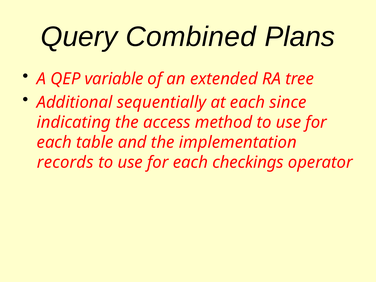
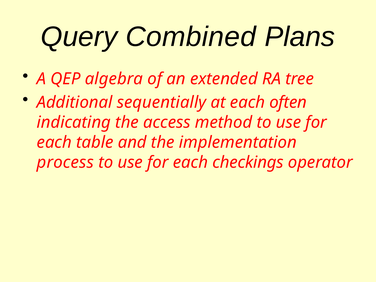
variable: variable -> algebra (114, 79)
since: since -> often (288, 102)
records: records -> process (65, 162)
